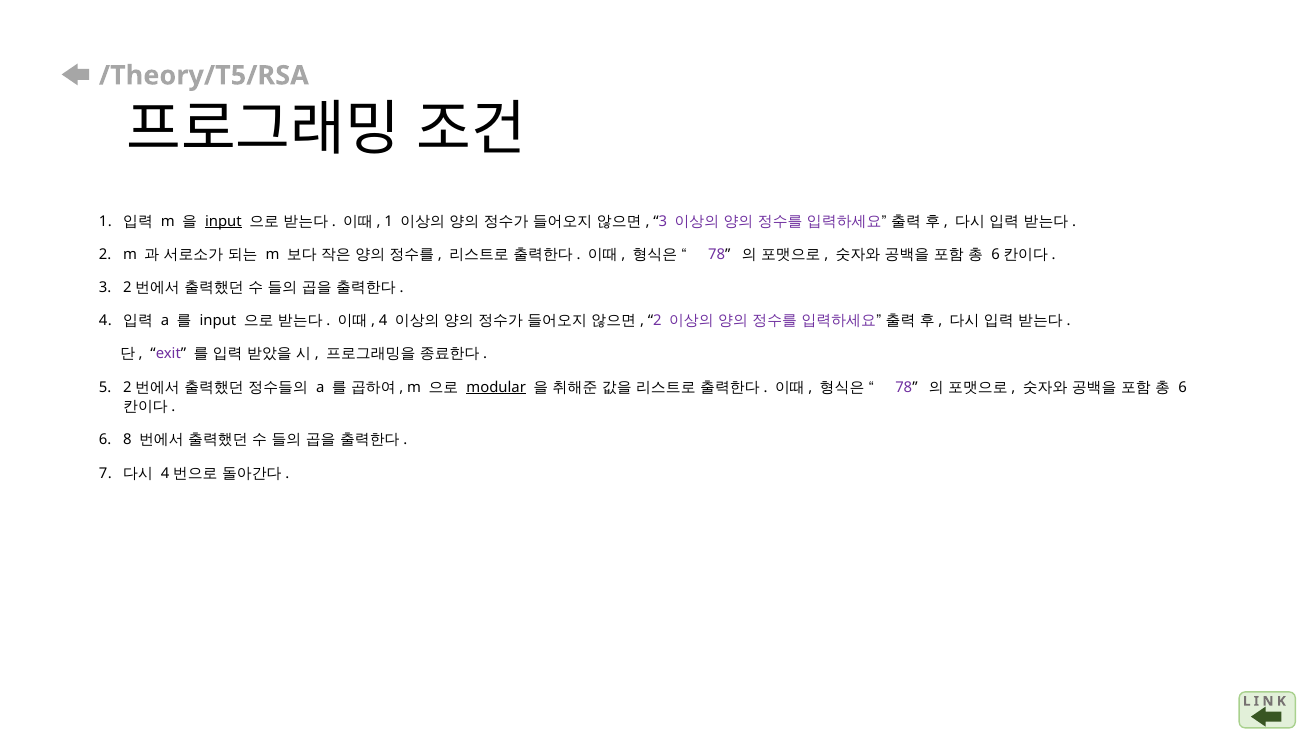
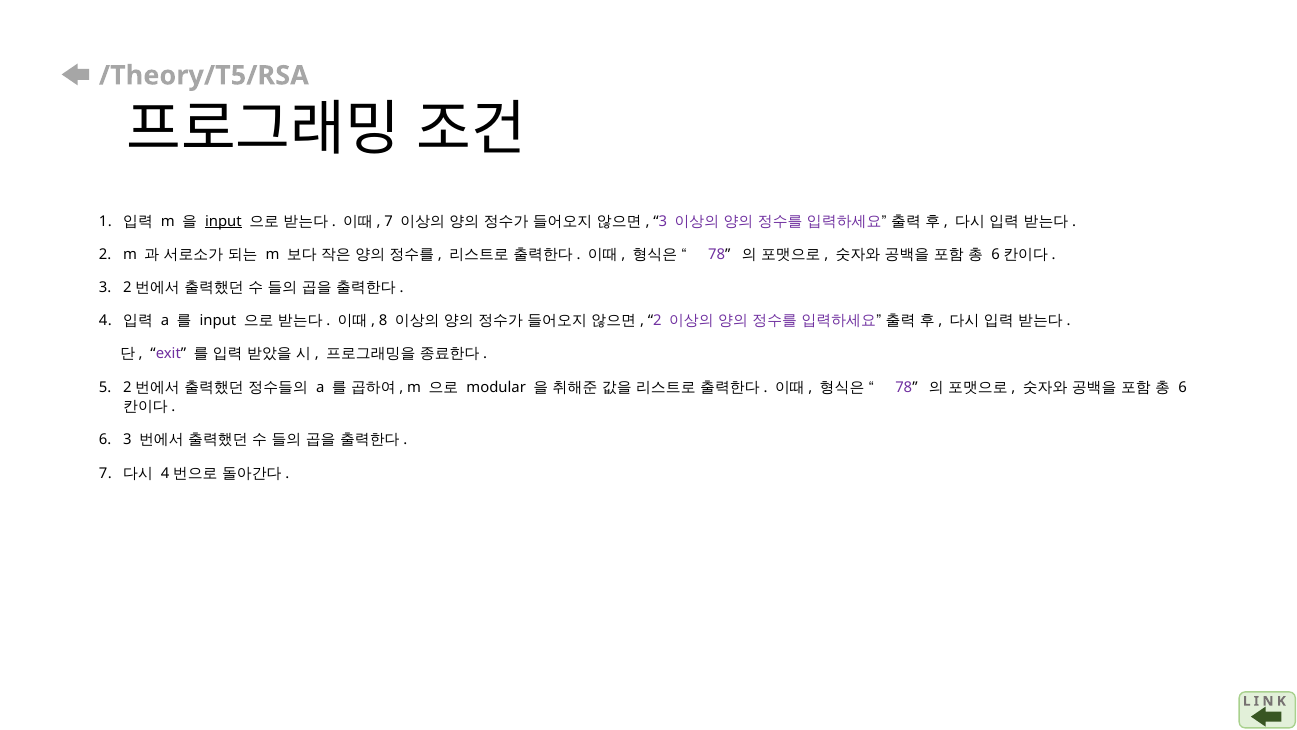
1: 1 -> 7 (389, 221)
4: 4 -> 8 (383, 321)
modular underline: present -> none (496, 387)
8: 8 -> 3 (127, 440)
